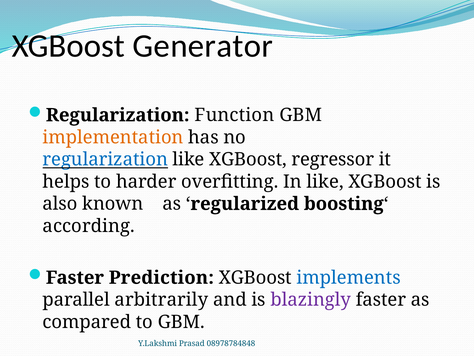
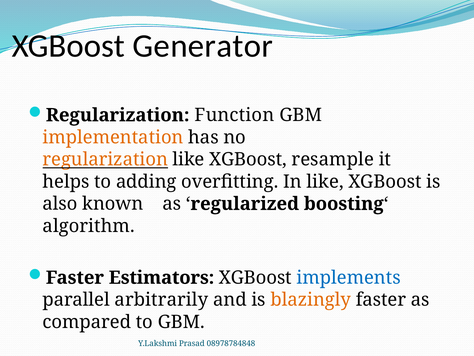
regularization colour: blue -> orange (105, 159)
regressor: regressor -> resample (333, 159)
harder: harder -> adding (146, 181)
according: according -> algorithm (89, 226)
Prediction: Prediction -> Estimators (162, 277)
blazingly colour: purple -> orange (311, 299)
